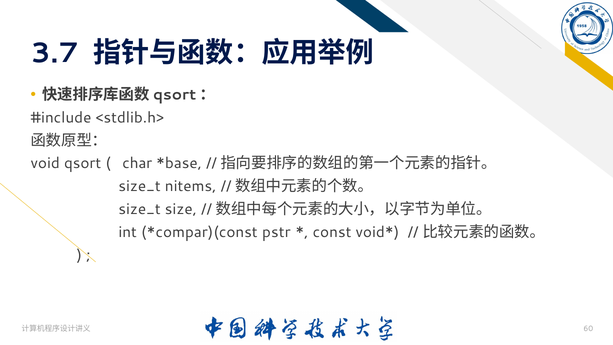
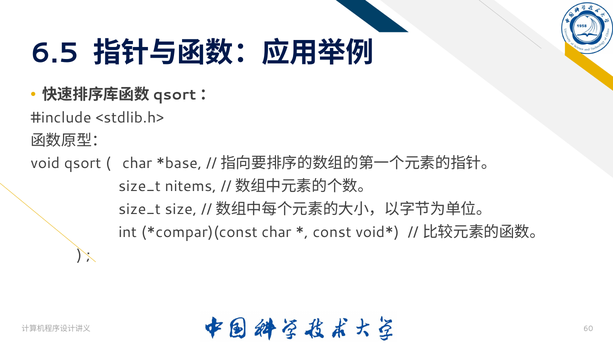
3.7: 3.7 -> 6.5 (55, 53)
pstr: pstr -> char (277, 232)
